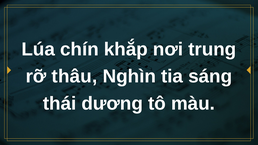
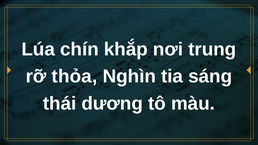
thâu: thâu -> thỏa (74, 76)
